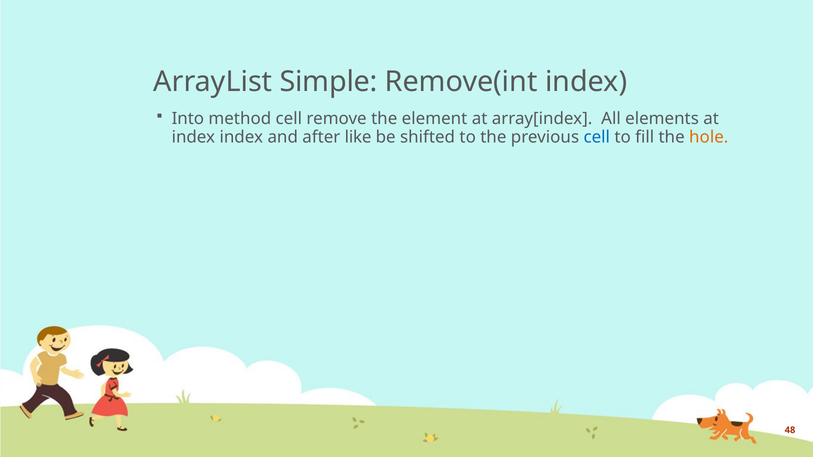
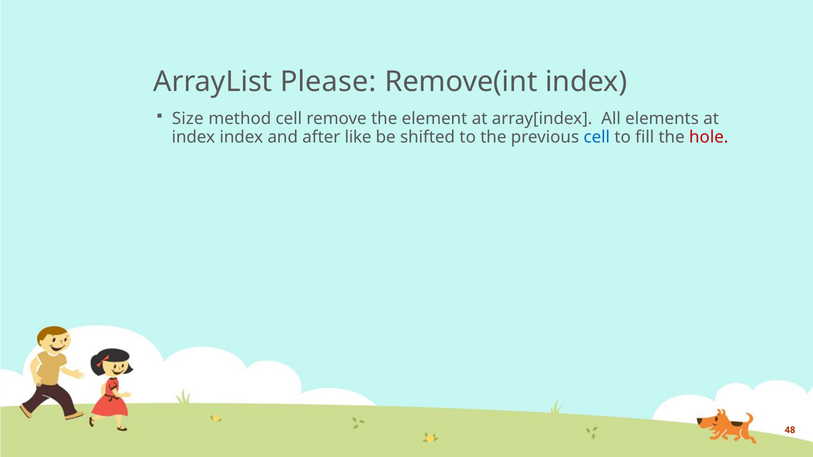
Simple: Simple -> Please (328, 82)
Into: Into -> Size (188, 119)
hole colour: orange -> red (709, 137)
